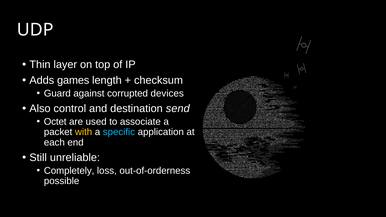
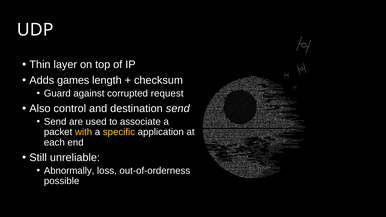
devices: devices -> request (167, 94)
Octet: Octet -> Send (55, 122)
specific colour: light blue -> yellow (119, 132)
Completely: Completely -> Abnormally (69, 171)
